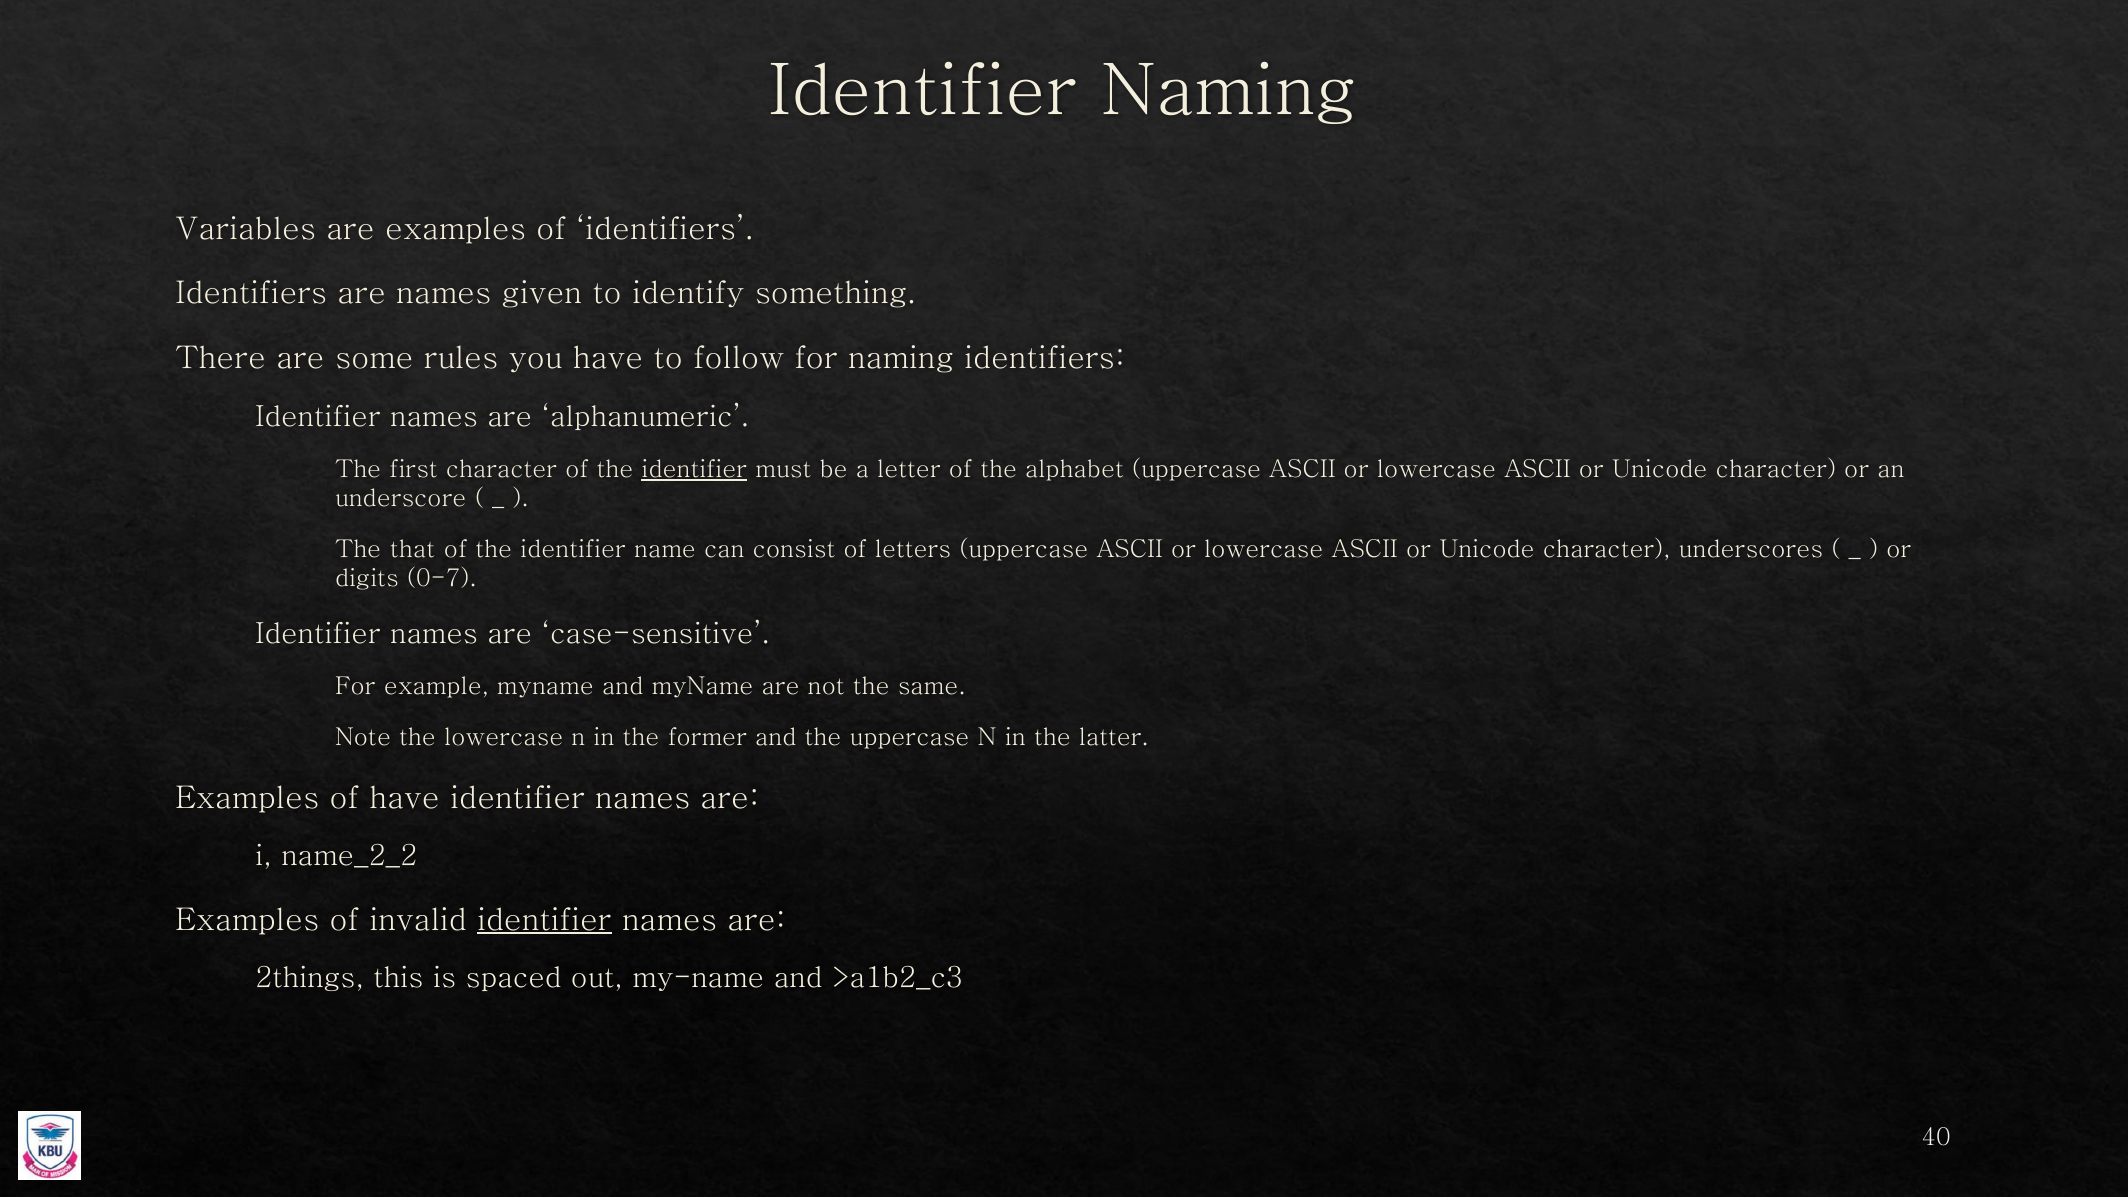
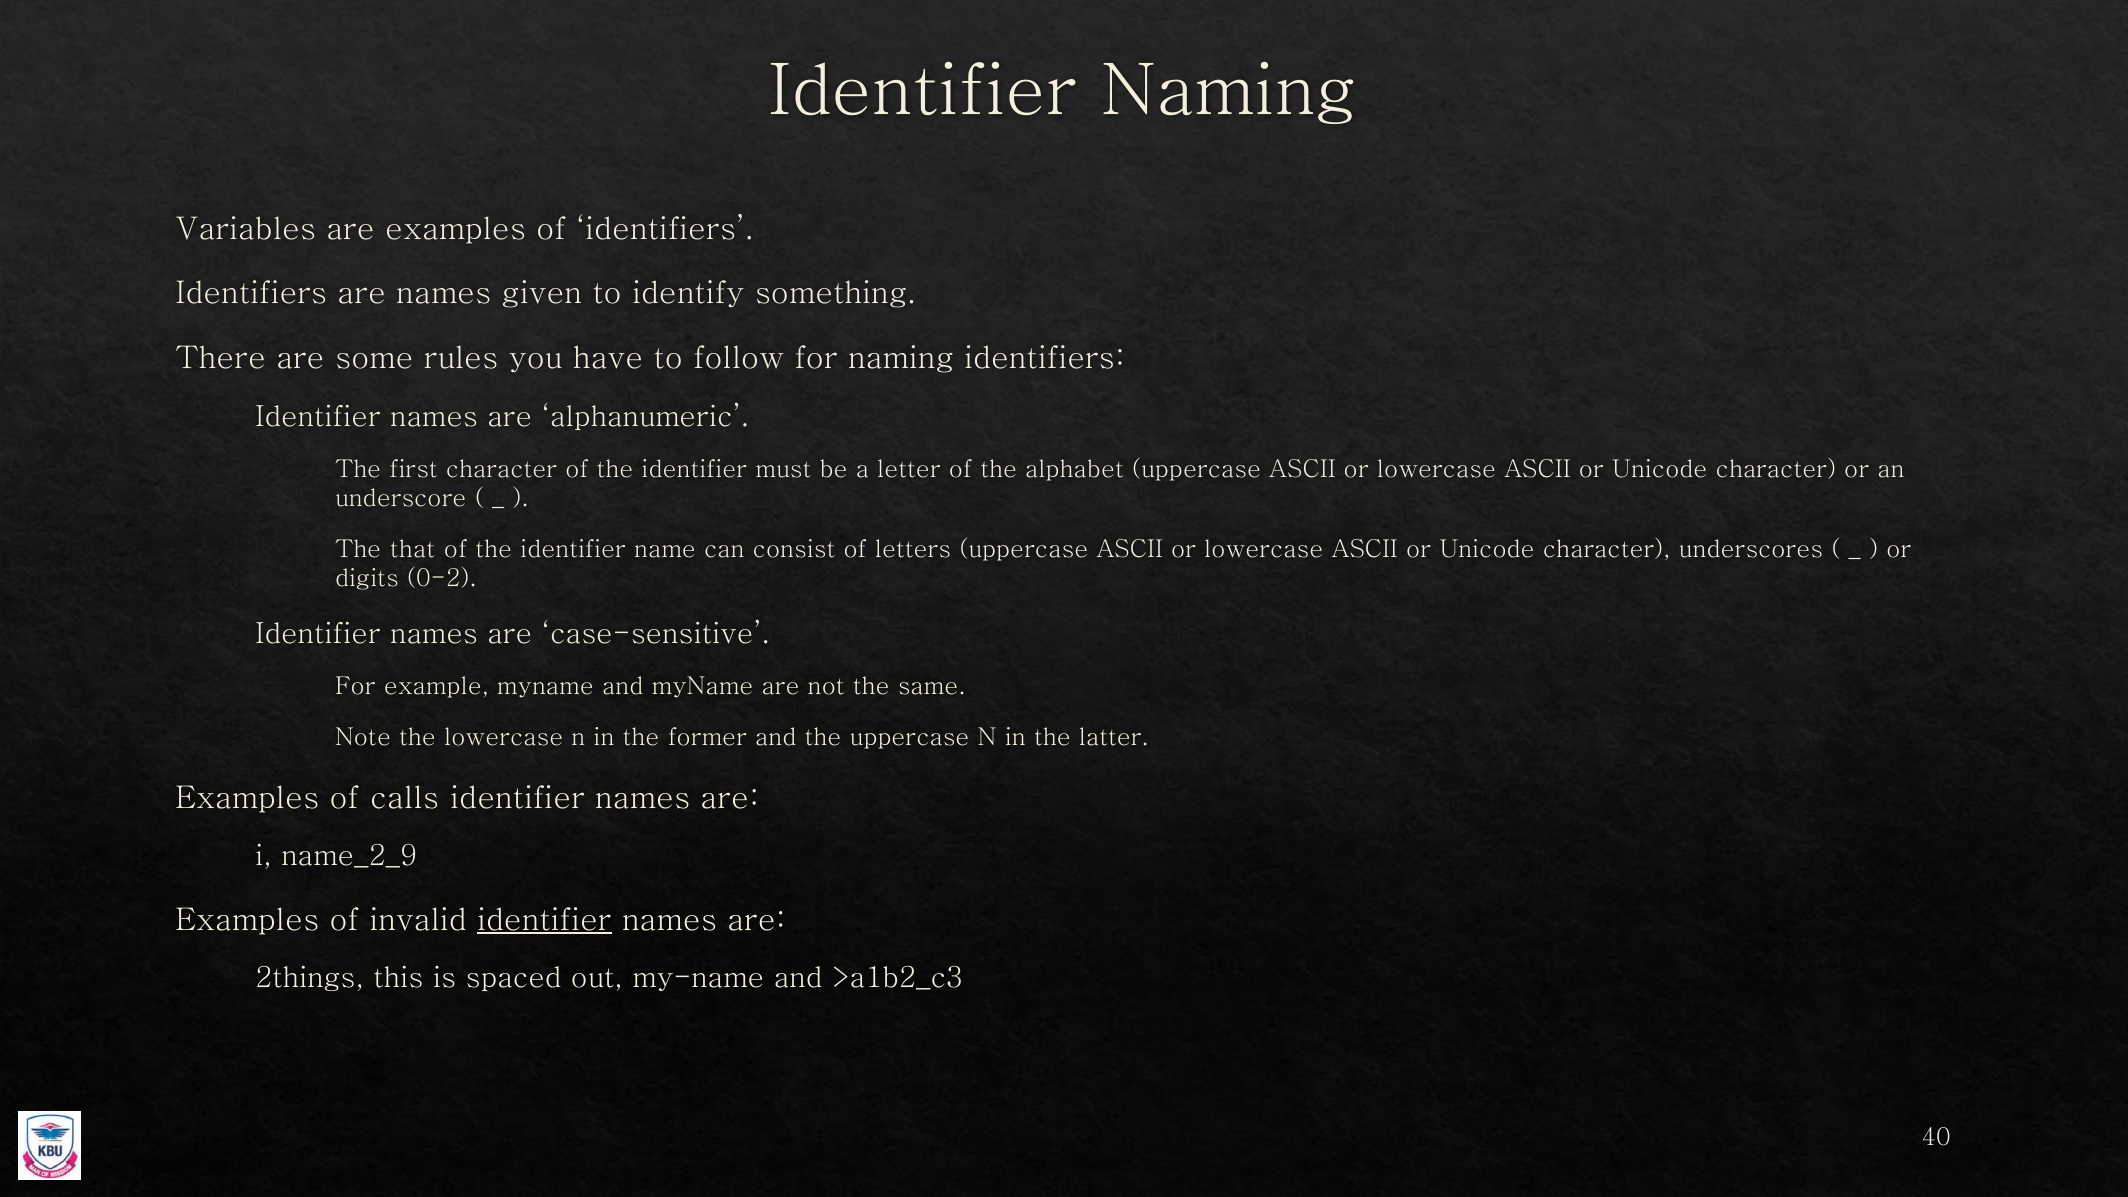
identifier underline: present -> none (694, 470)
0-7: 0-7 -> 0-2 (442, 579)
of have: have -> calls (405, 798)
name_2_2: name_2_2 -> name_2_9 (349, 856)
